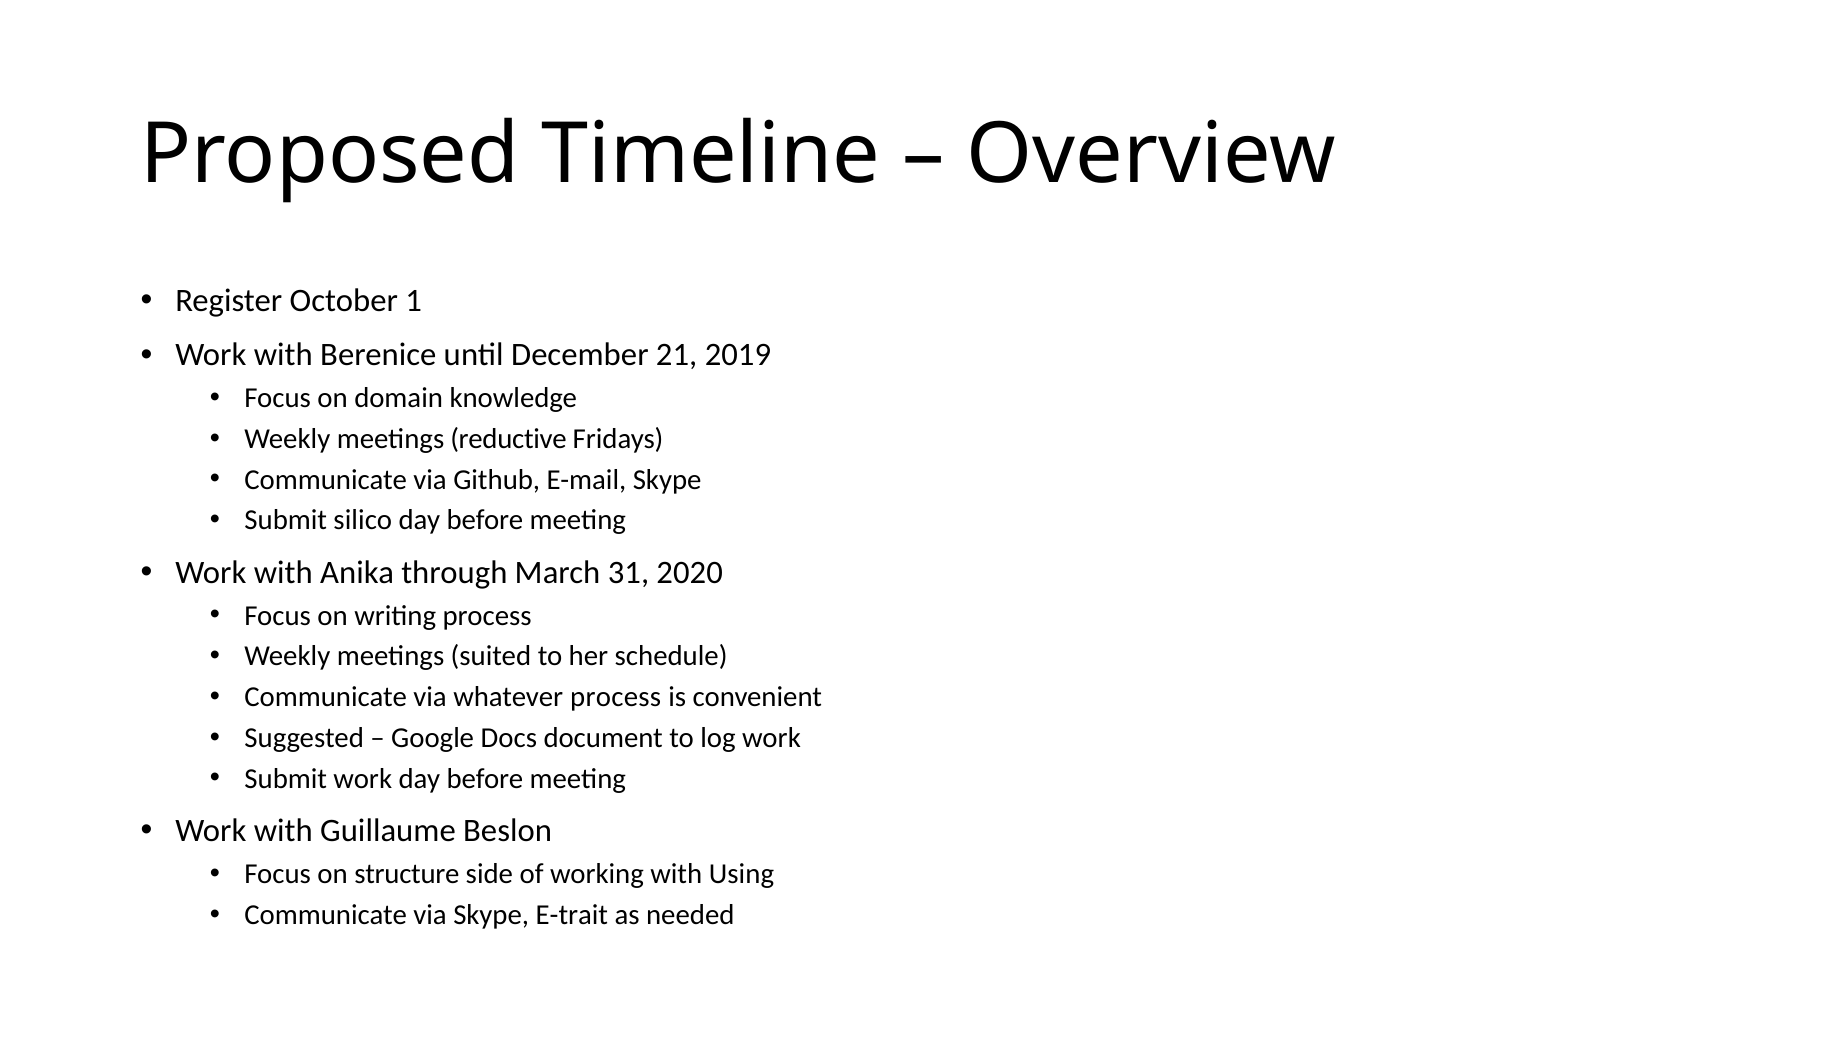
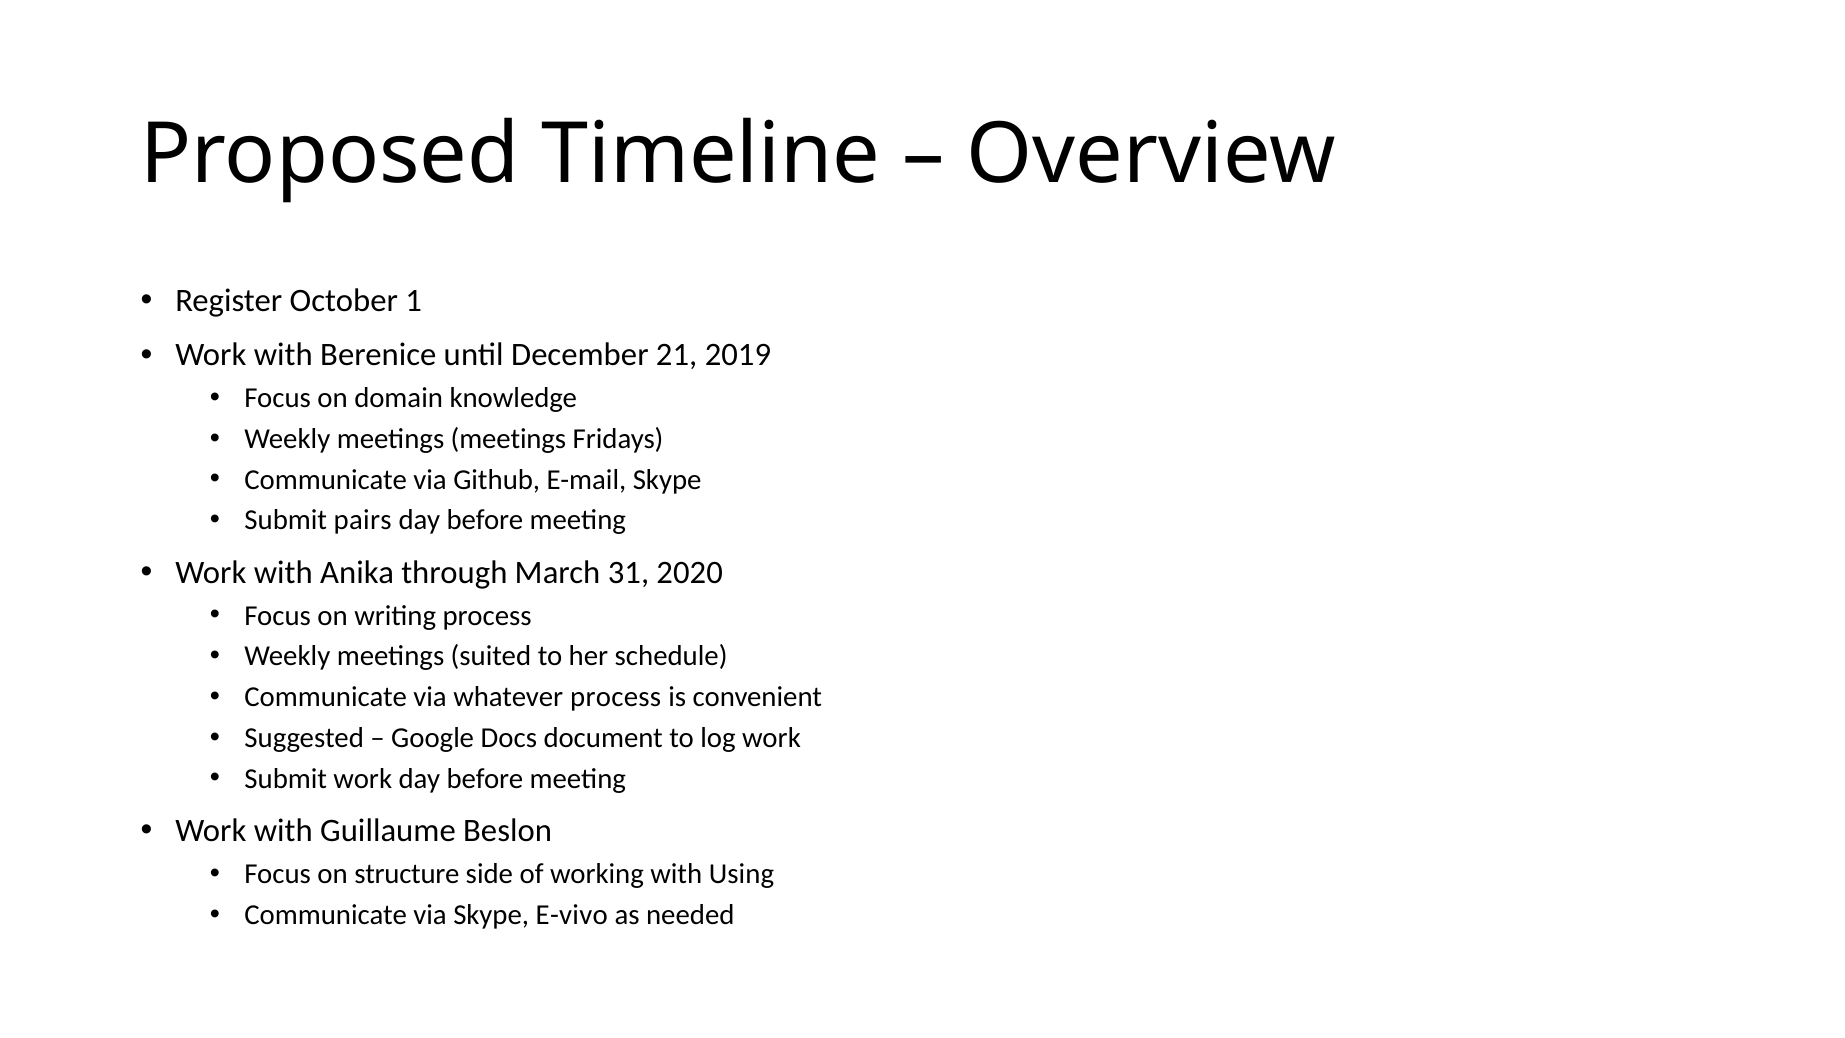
meetings reductive: reductive -> meetings (508, 439)
silico: silico -> pairs (363, 520)
E-trait: E-trait -> E-vivo (572, 915)
